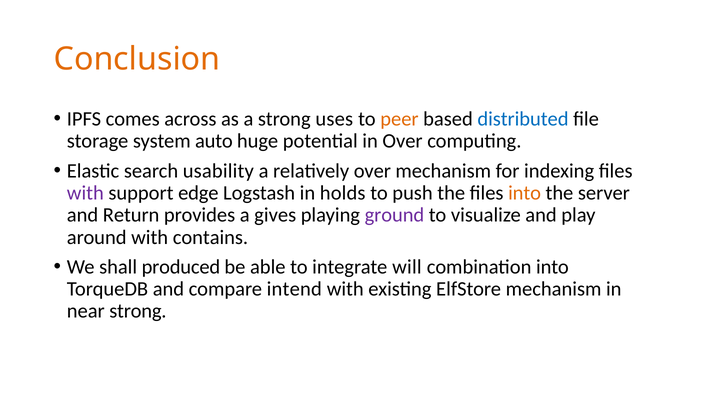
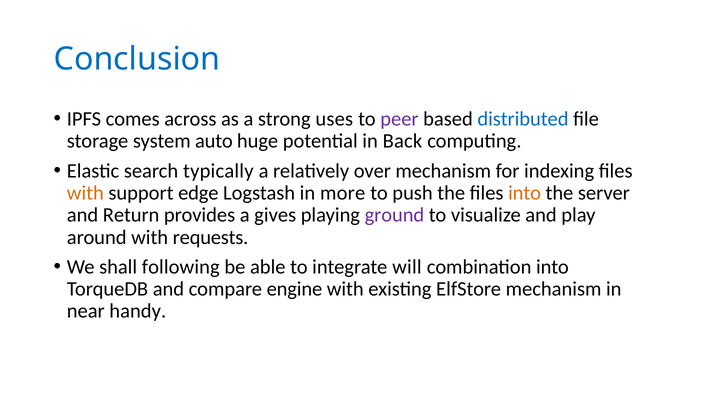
Conclusion colour: orange -> blue (137, 59)
peer colour: orange -> purple (399, 119)
in Over: Over -> Back (402, 141)
usability: usability -> typically (218, 171)
with colour: purple -> orange (85, 193)
holds: holds -> more (343, 193)
contains: contains -> requests (211, 237)
produced: produced -> following (181, 267)
intend: intend -> engine (294, 289)
near strong: strong -> handy (138, 311)
